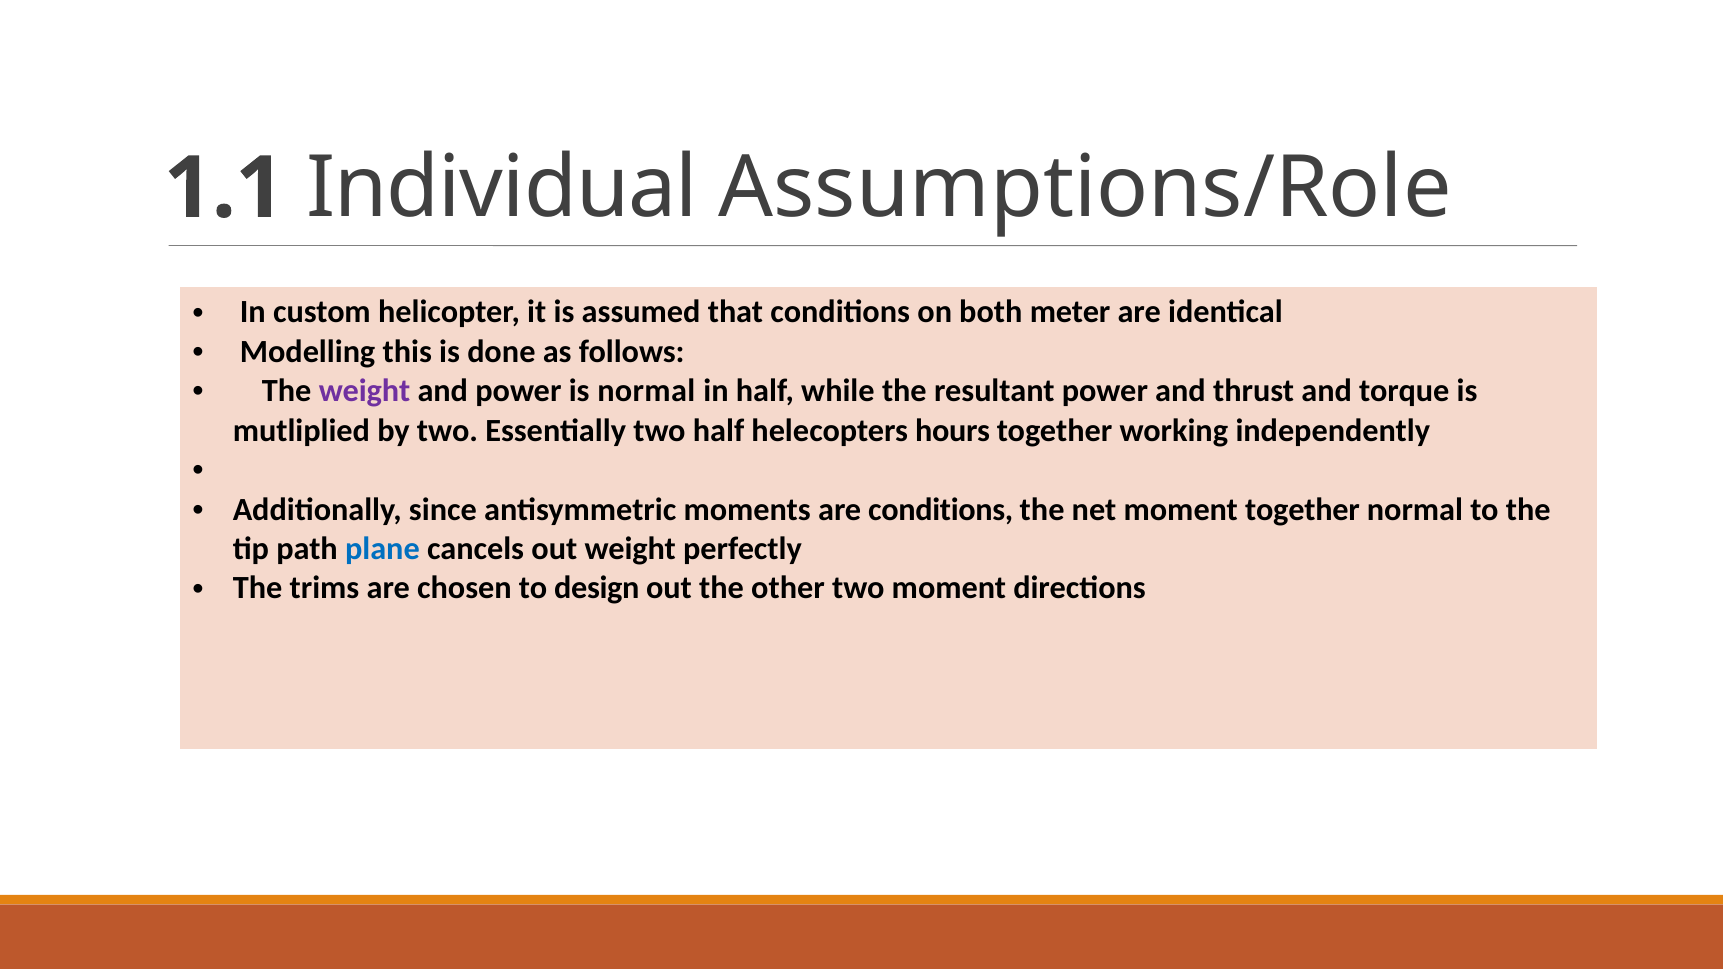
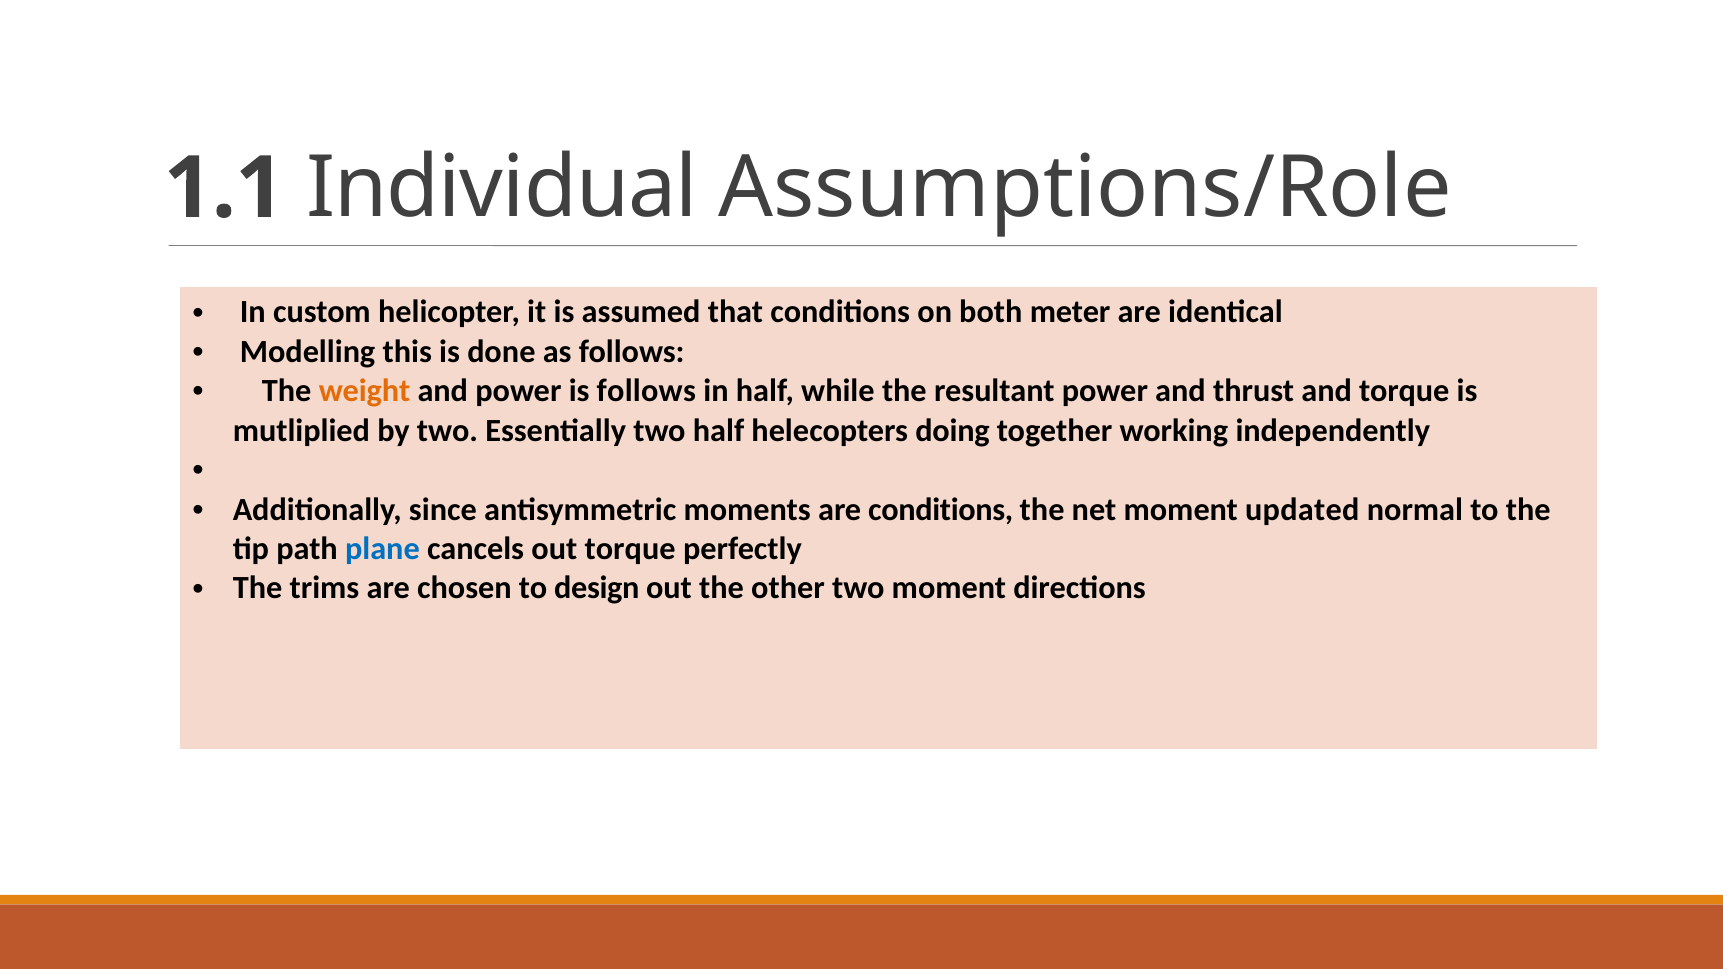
weight colour: purple -> orange (365, 391)
is normal: normal -> follows (646, 391)
hours: hours -> doing (953, 431)
moment together: together -> updated (1302, 510)
out weight: weight -> torque (630, 549)
